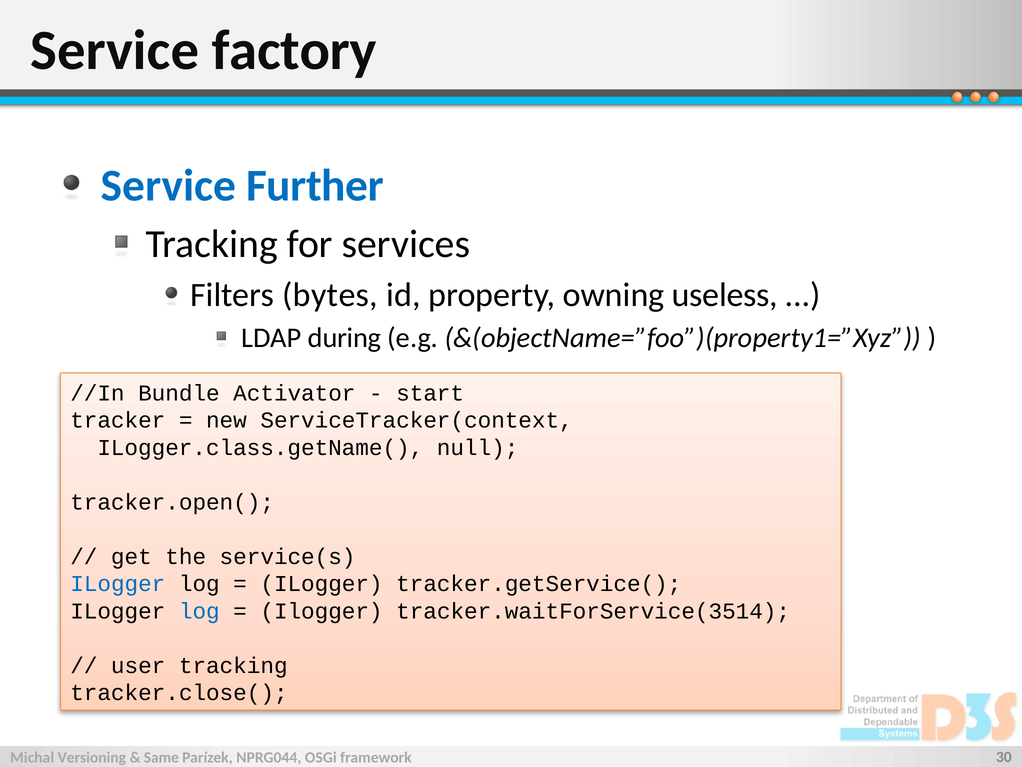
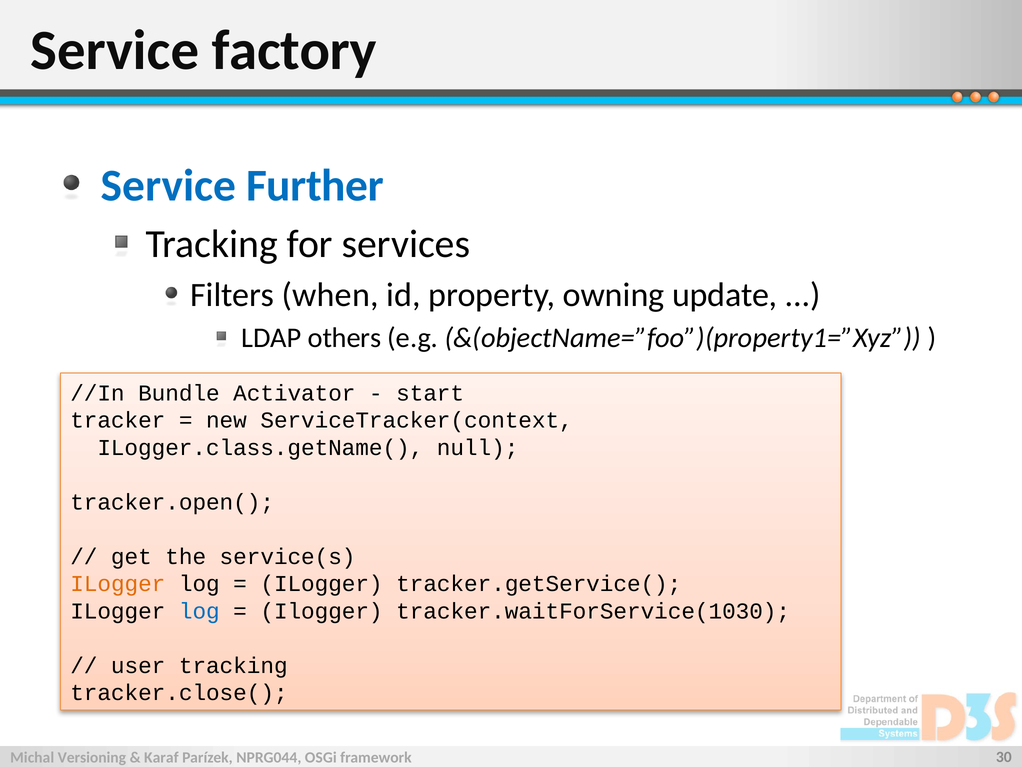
bytes: bytes -> when (330, 295)
useless: useless -> update (725, 295)
during: during -> others (345, 338)
ILogger colour: blue -> orange (118, 584)
tracker.waitForService(3514: tracker.waitForService(3514 -> tracker.waitForService(1030 (593, 611)
Same: Same -> Karaf (161, 757)
